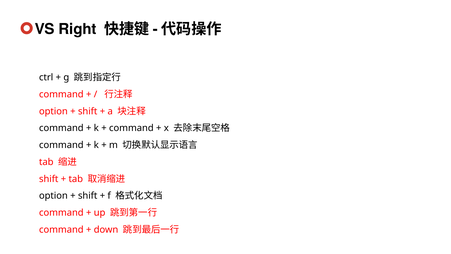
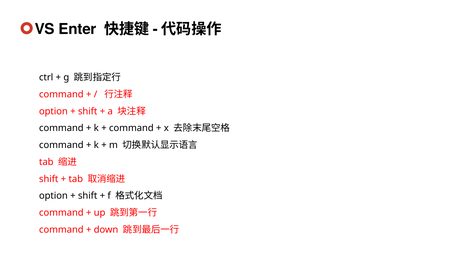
Right: Right -> Enter (78, 29)
